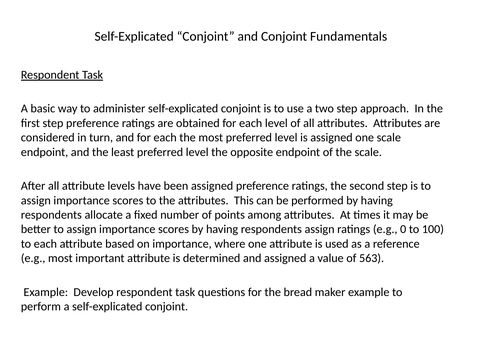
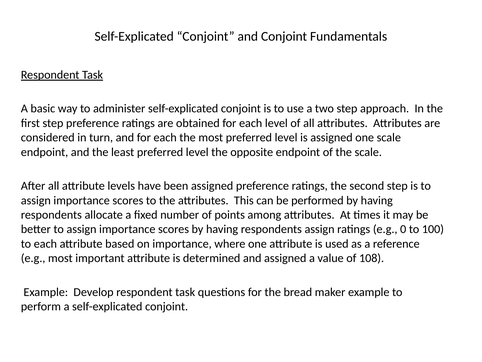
563: 563 -> 108 (372, 258)
